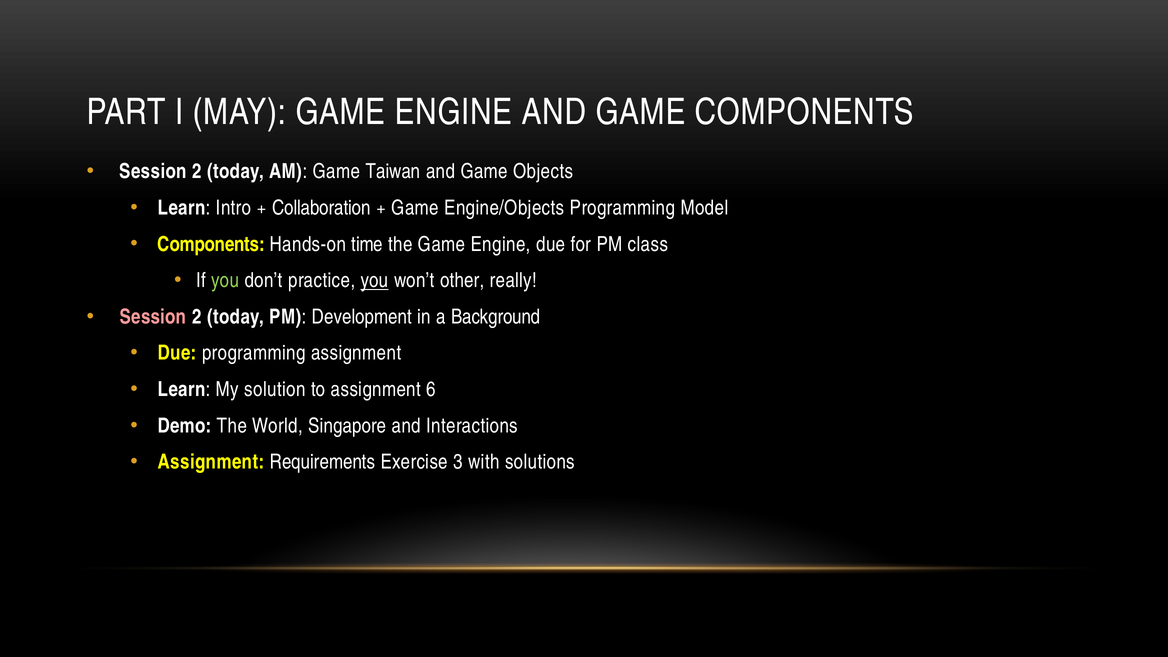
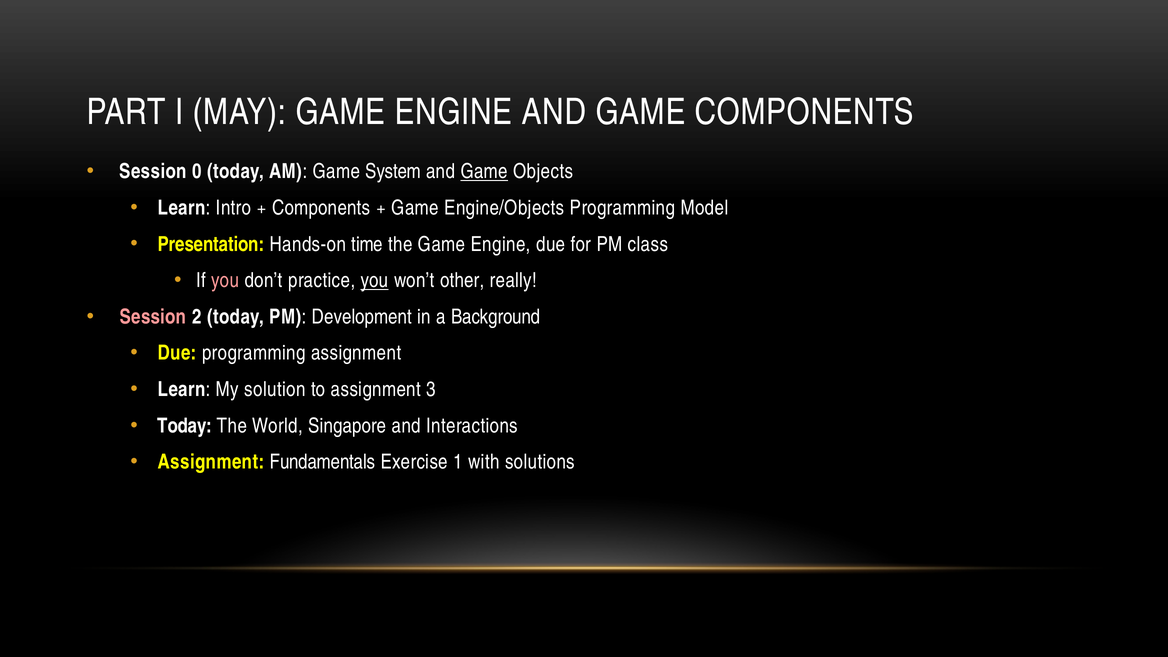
2: 2 -> 0 (197, 172)
Taiwan: Taiwan -> System (393, 172)
Game underline: none -> present (484, 172)
Collaboration: Collaboration -> Components (321, 208)
Components: Components -> Presentation (211, 244)
you colour: light green -> pink (225, 281)
6: 6 -> 3 (431, 389)
Demo: Demo -> Today (185, 426)
Requirements: Requirements -> Fundamentals (323, 462)
3: 3 -> 1 (458, 462)
